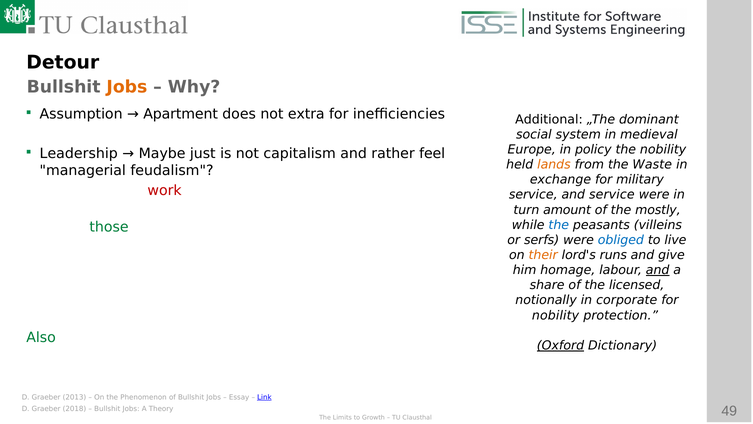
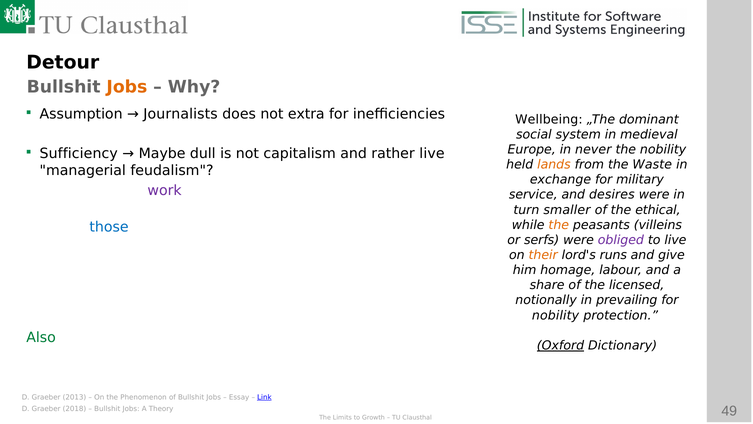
Apartment: Apartment -> Journalists (181, 114)
Additional: Additional -> Wellbeing (549, 119)
policy: policy -> never (593, 149)
Leadership: Leadership -> Sufficiency (79, 154)
Maybe just: just -> dull (203, 154)
rather feel: feel -> live (432, 154)
work colour: red -> purple (165, 190)
and service: service -> desires (612, 195)
amount: amount -> smaller (567, 210)
mostly: mostly -> ethical (658, 210)
the colour: blue -> orange (559, 225)
those colour: green -> blue (109, 227)
obliged colour: blue -> purple (621, 240)
and underline: present -> none (658, 270)
corporate: corporate -> prevailing (627, 300)
